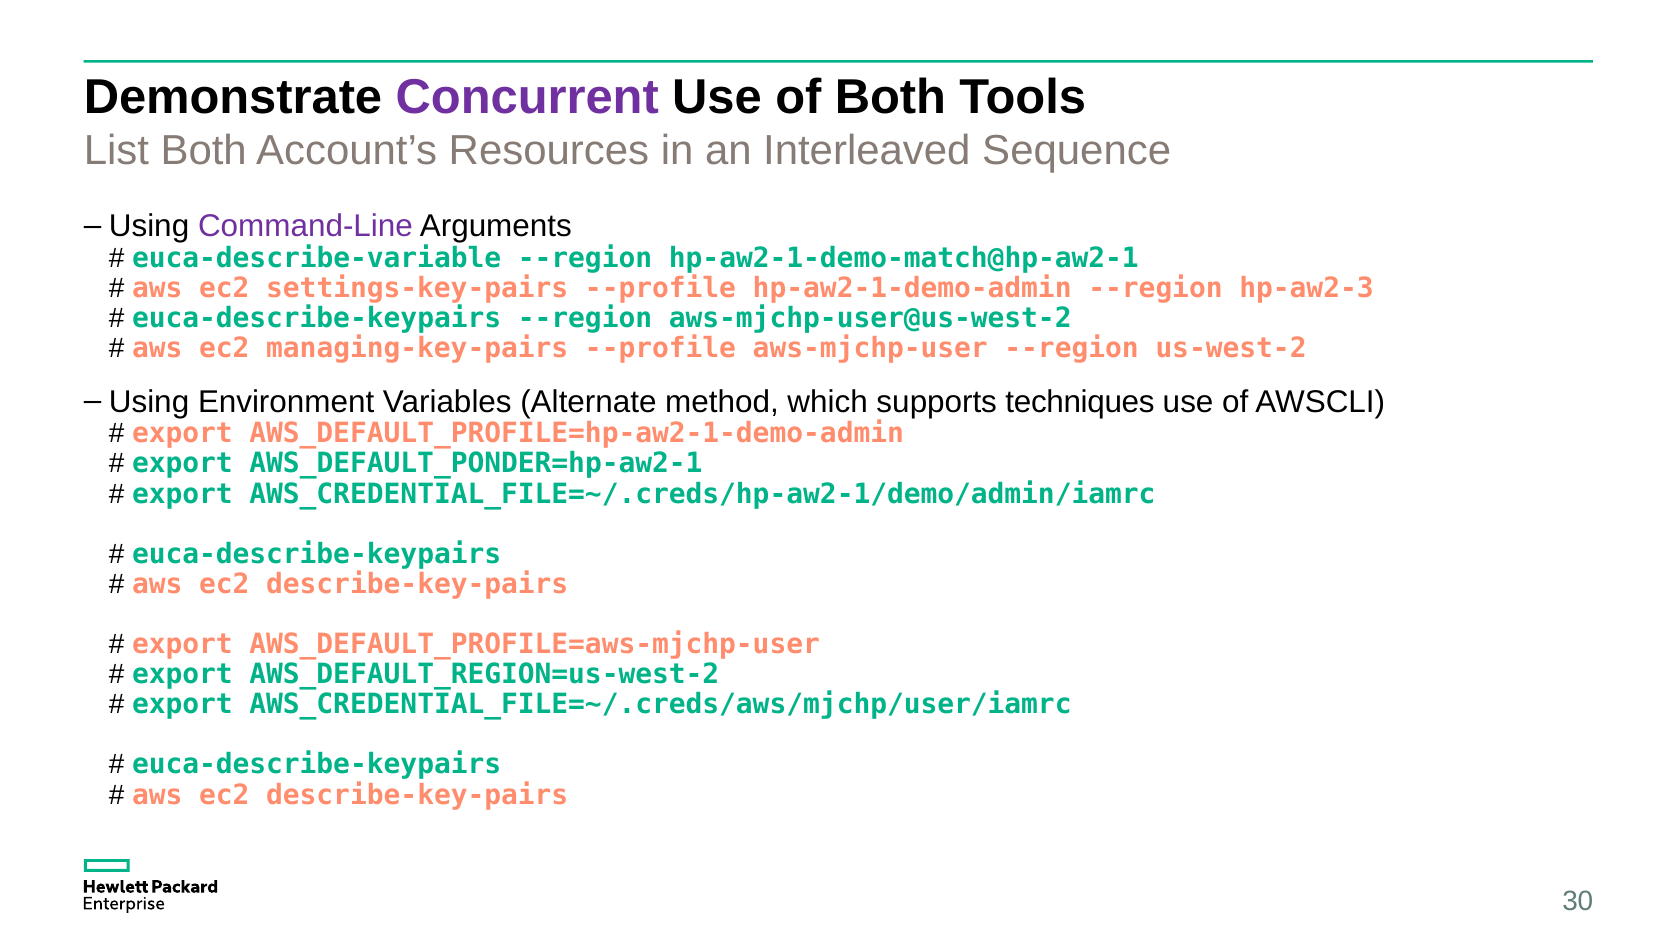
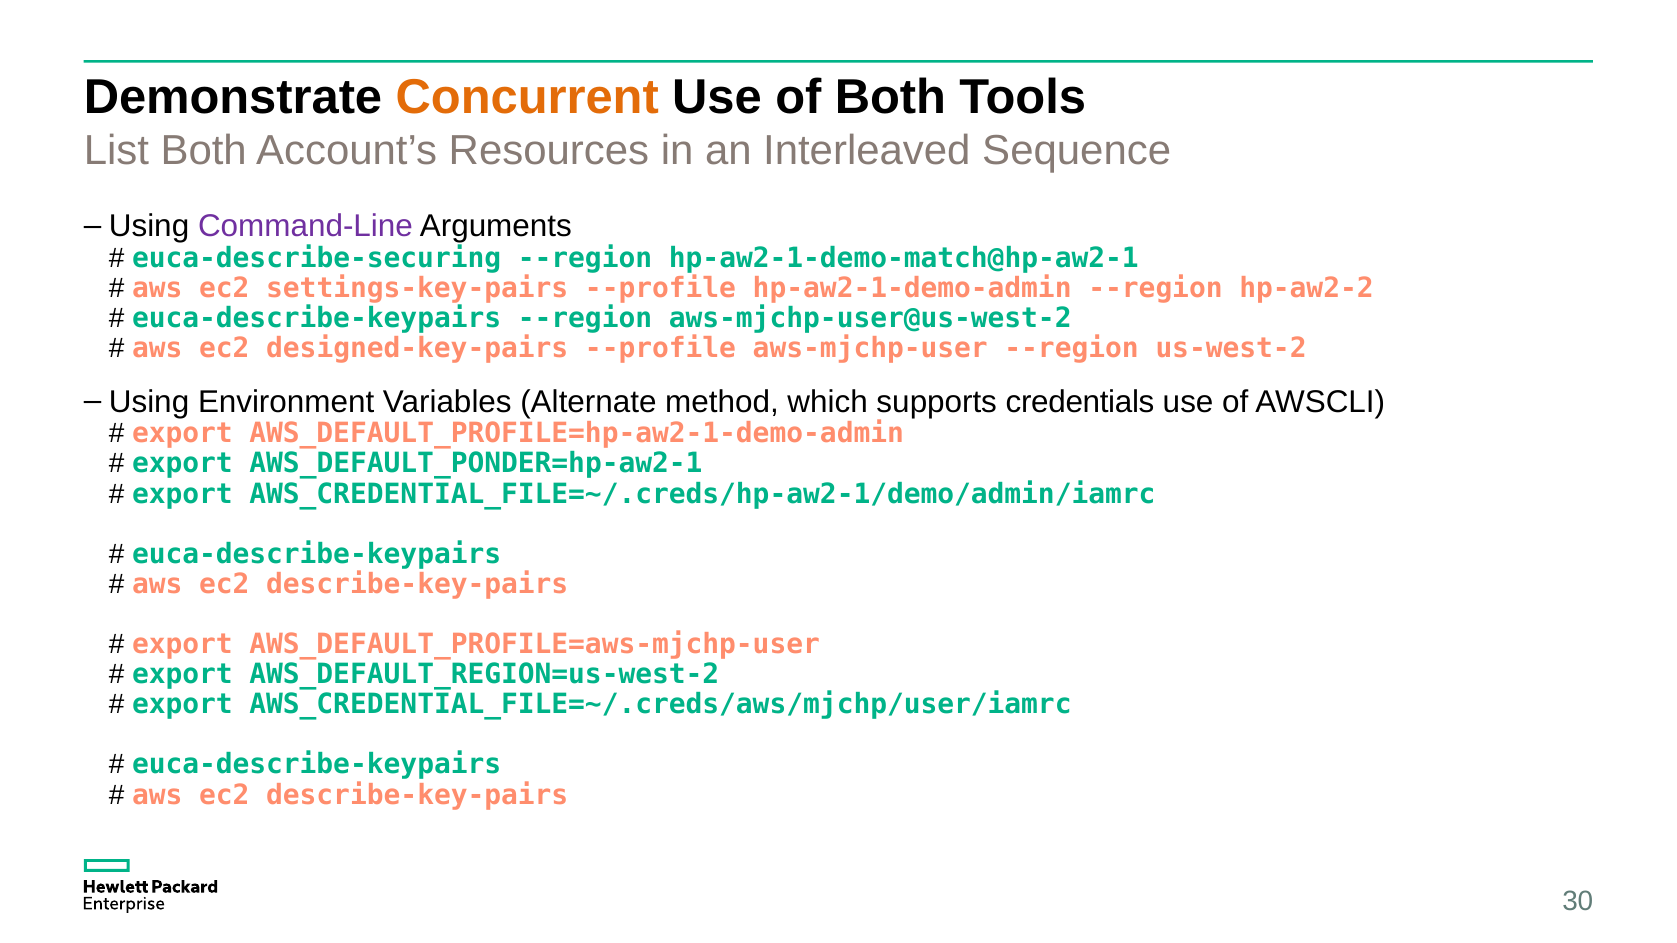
Concurrent colour: purple -> orange (527, 98)
euca-describe-variable: euca-describe-variable -> euca-describe-securing (317, 258)
hp-aw2-3: hp-aw2-3 -> hp-aw2-2 (1306, 289)
managing-key-pairs: managing-key-pairs -> designed-key-pairs (417, 349)
techniques: techniques -> credentials (1080, 402)
